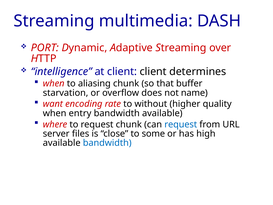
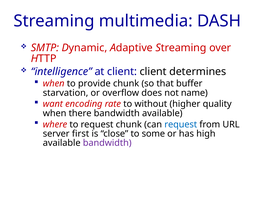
PORT: PORT -> SMTP (45, 48)
aliasing: aliasing -> provide (94, 83)
entry: entry -> there (80, 113)
files: files -> first (81, 134)
bandwidth colour: blue -> purple (107, 143)
